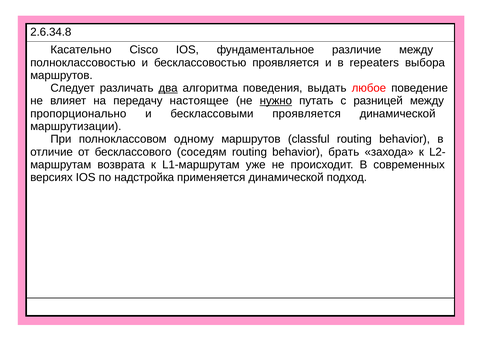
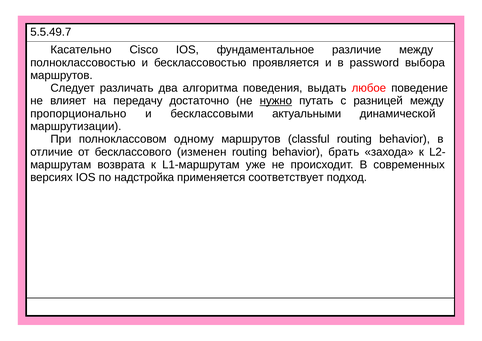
2.6.34.8: 2.6.34.8 -> 5.5.49.7 (51, 32)
repeaters: repeaters -> password (374, 63)
два underline: present -> none (168, 88)
настоящее: настоящее -> достаточно (199, 101)
бесклассовыми проявляется: проявляется -> актуальными (307, 114)
соседям: соседям -> изменен (202, 152)
применяется динамической: динамической -> соответствует (286, 177)
